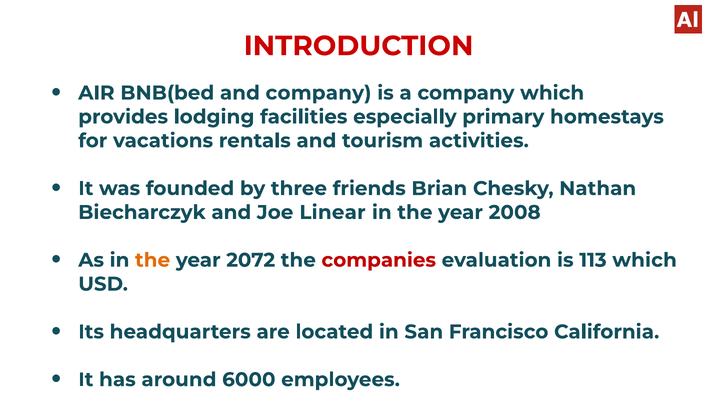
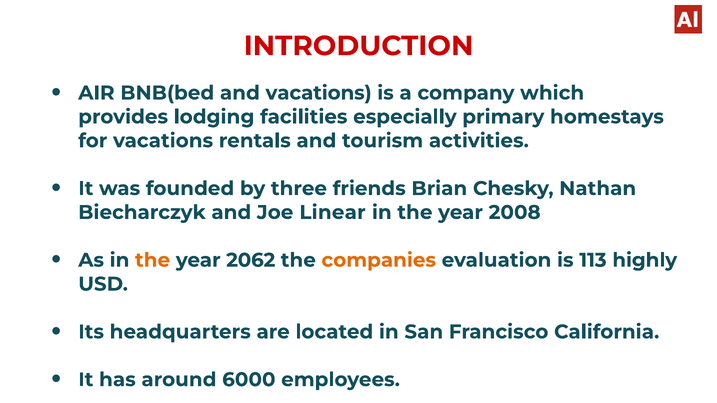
and company: company -> vacations (319, 93)
2072: 2072 -> 2062 (251, 260)
companies colour: red -> orange (379, 260)
113 which: which -> highly (645, 260)
